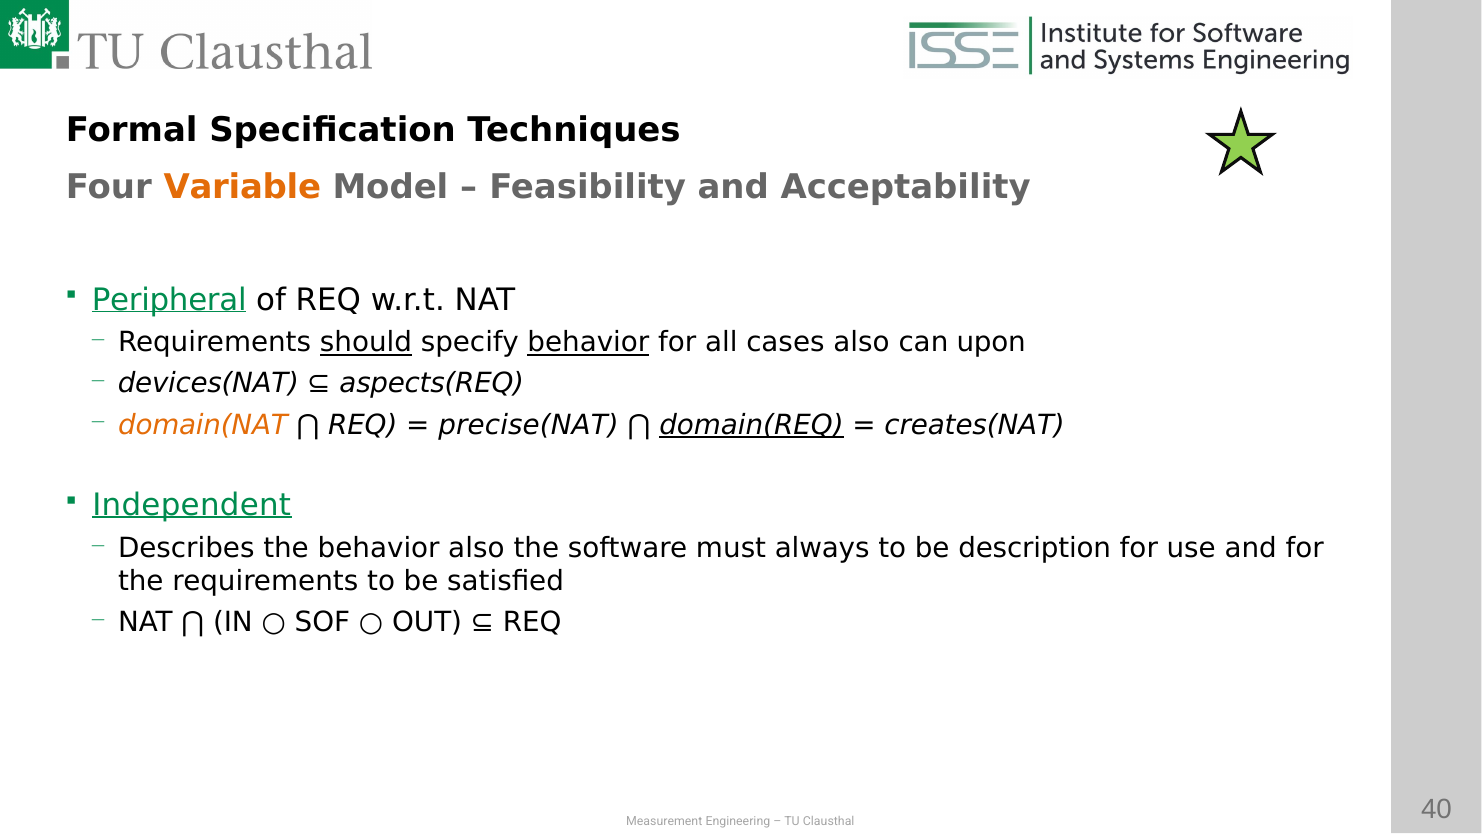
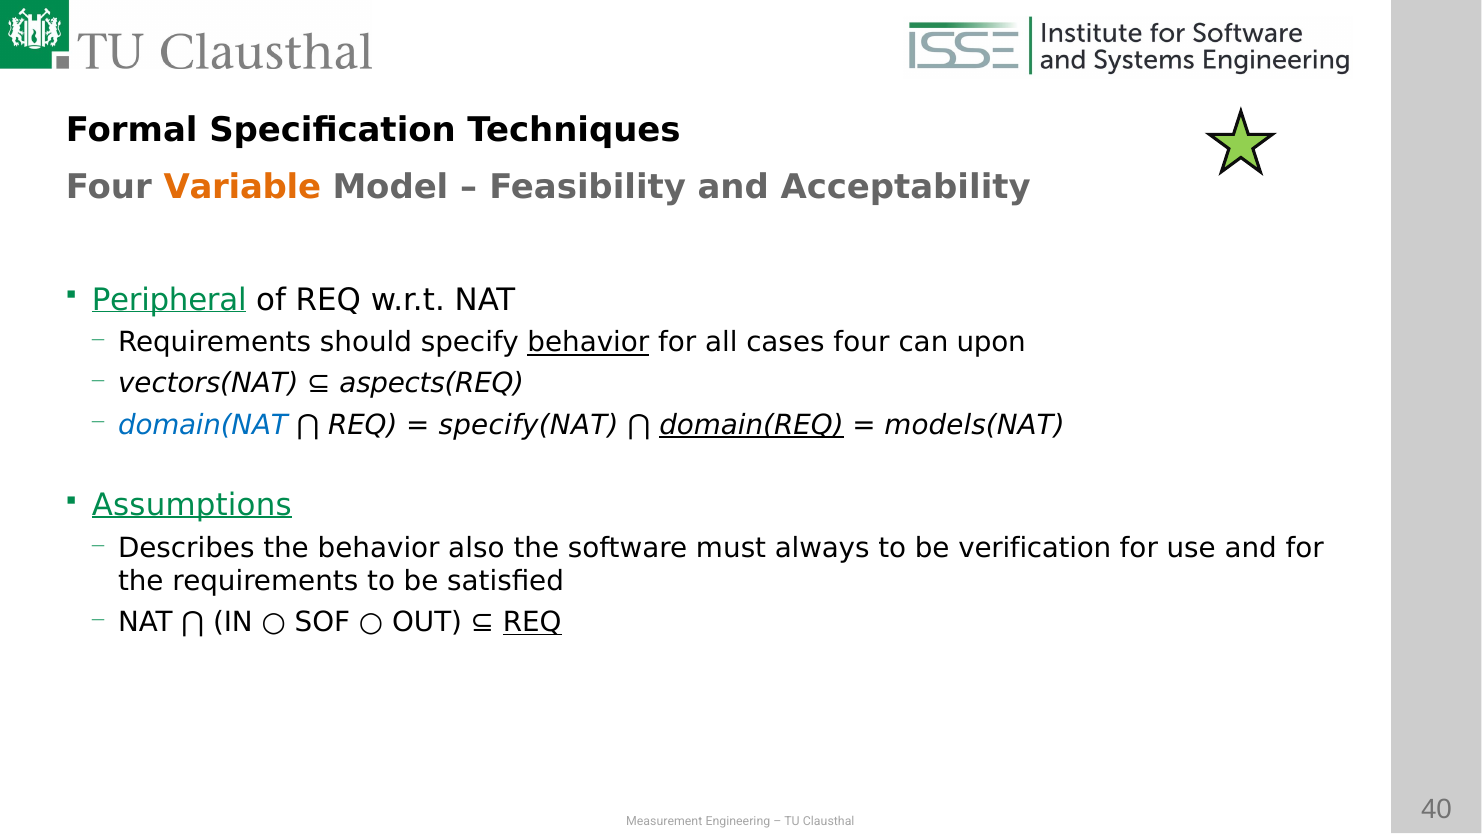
should underline: present -> none (366, 343)
cases also: also -> four (861, 343)
devices(NAT: devices(NAT -> vectors(NAT (208, 384)
domain(NAT colour: orange -> blue (203, 425)
precise(NAT: precise(NAT -> specify(NAT (528, 425)
creates(NAT: creates(NAT -> models(NAT (975, 425)
Independent: Independent -> Assumptions (192, 505)
description: description -> verification (1035, 548)
REQ underline: none -> present (532, 622)
